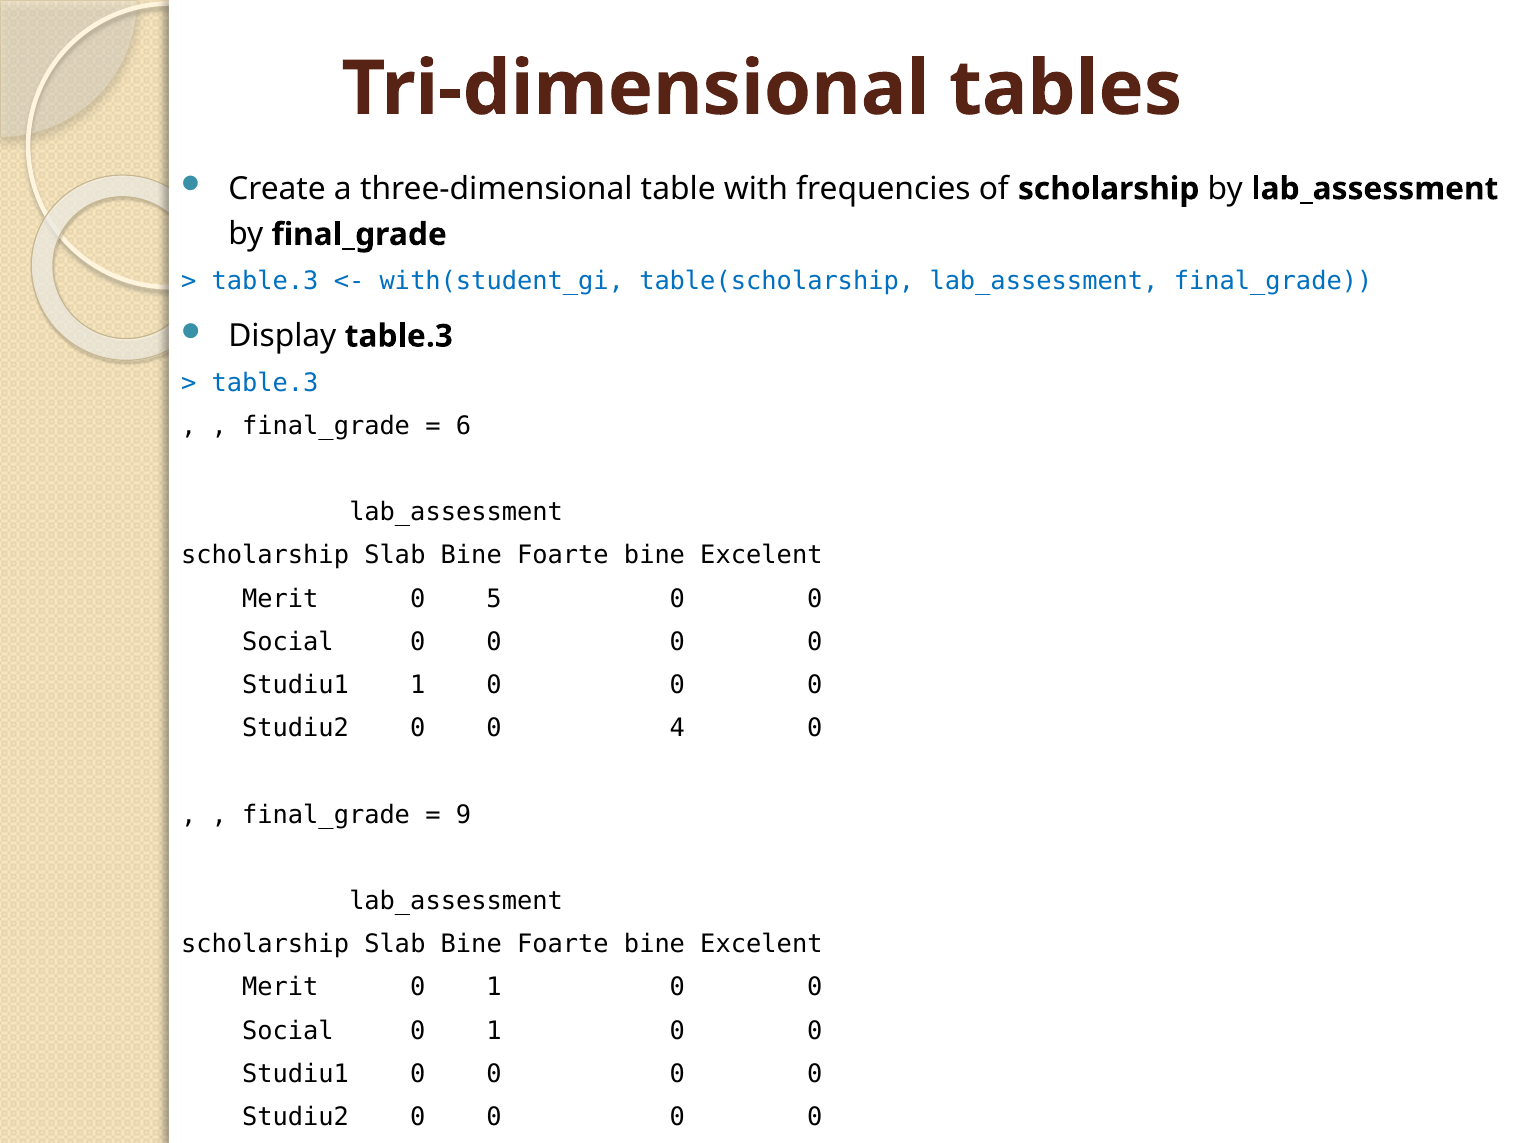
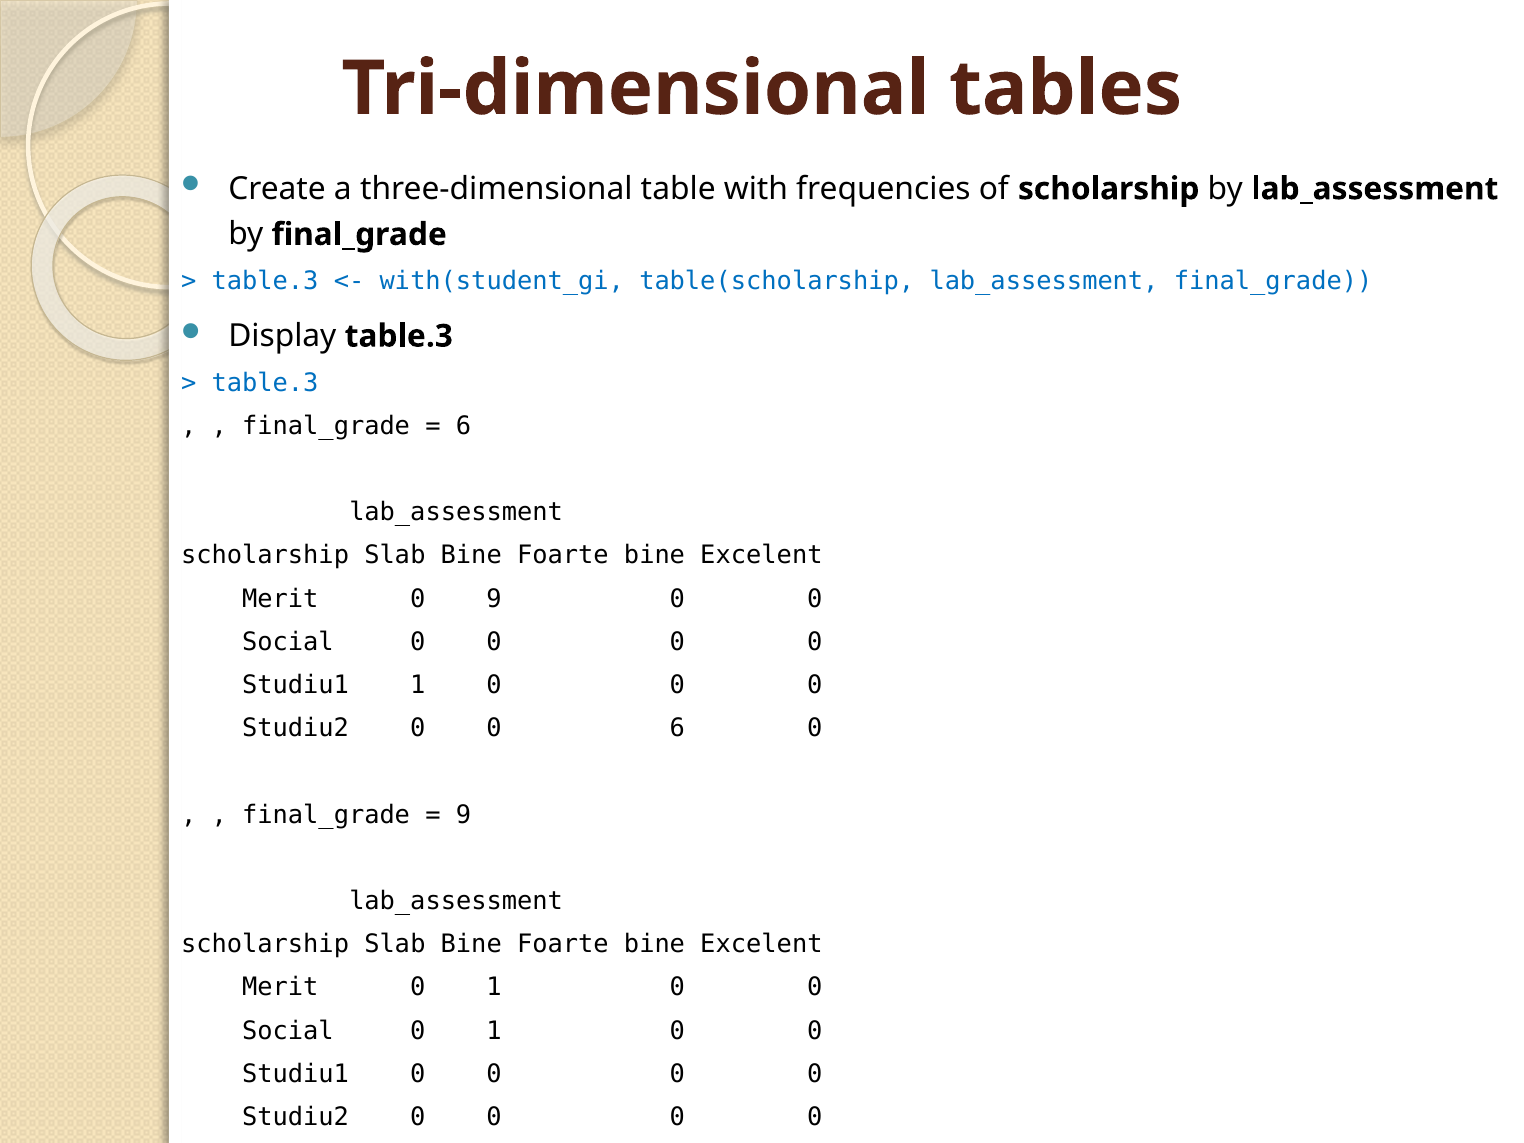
0 5: 5 -> 9 (494, 599)
0 4: 4 -> 6 (677, 728)
